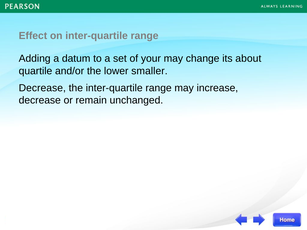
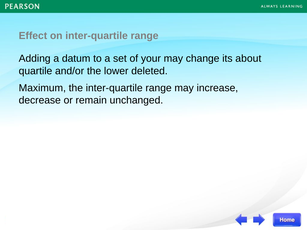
smaller: smaller -> deleted (149, 71)
Decrease: Decrease -> Maximum (42, 88)
